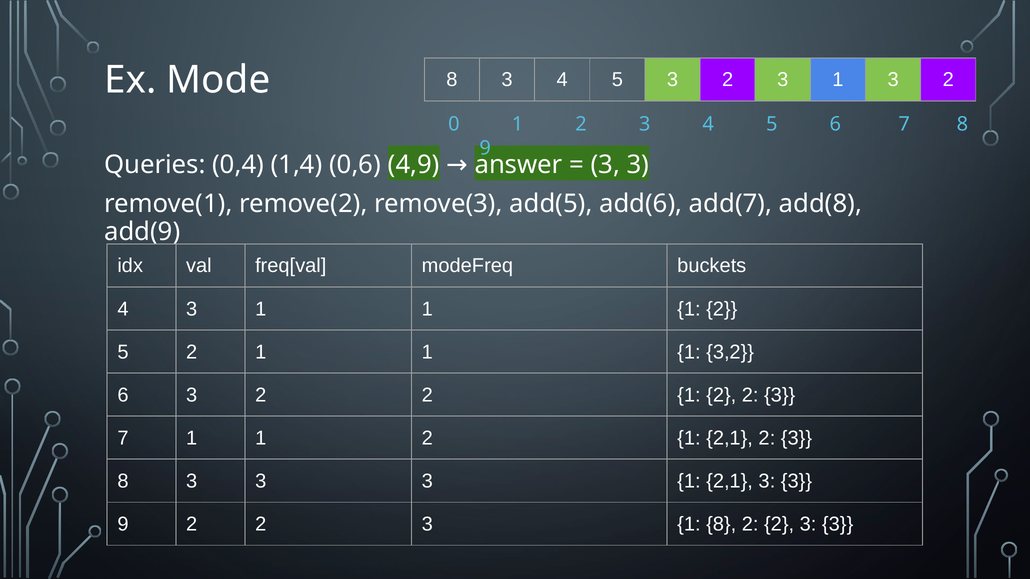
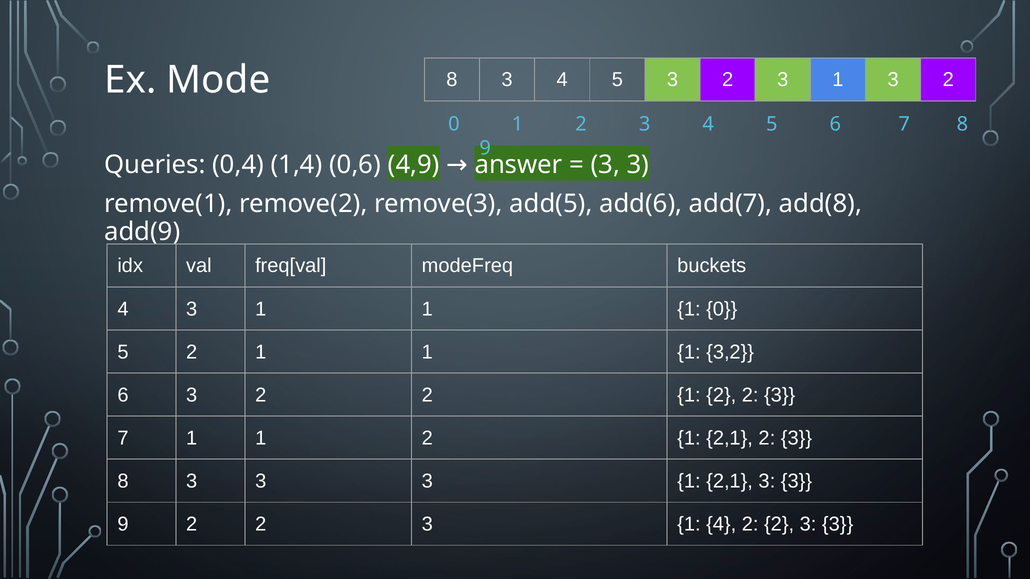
1 1 1 2: 2 -> 0 (722, 309)
1 8: 8 -> 4 (721, 524)
